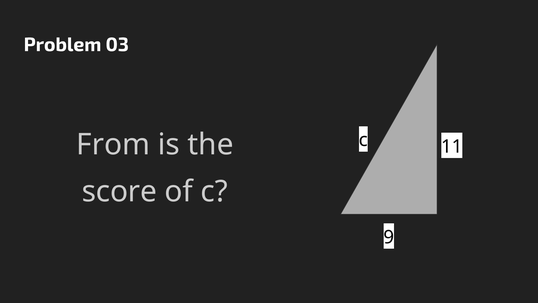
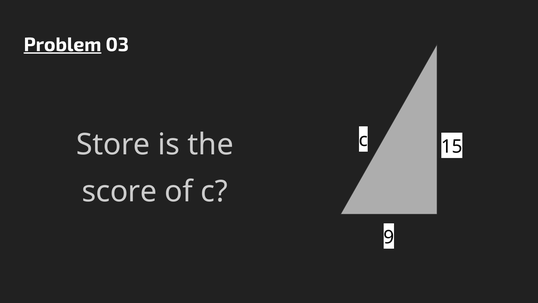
Problem underline: none -> present (63, 45)
11: 11 -> 15 (452, 146)
From: From -> Store (113, 145)
